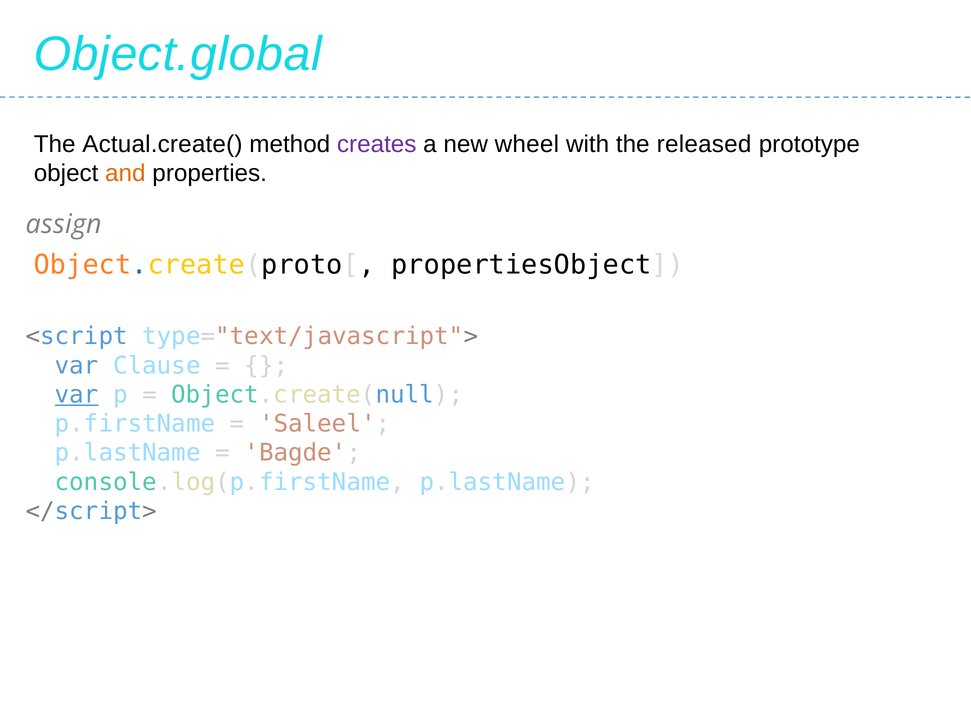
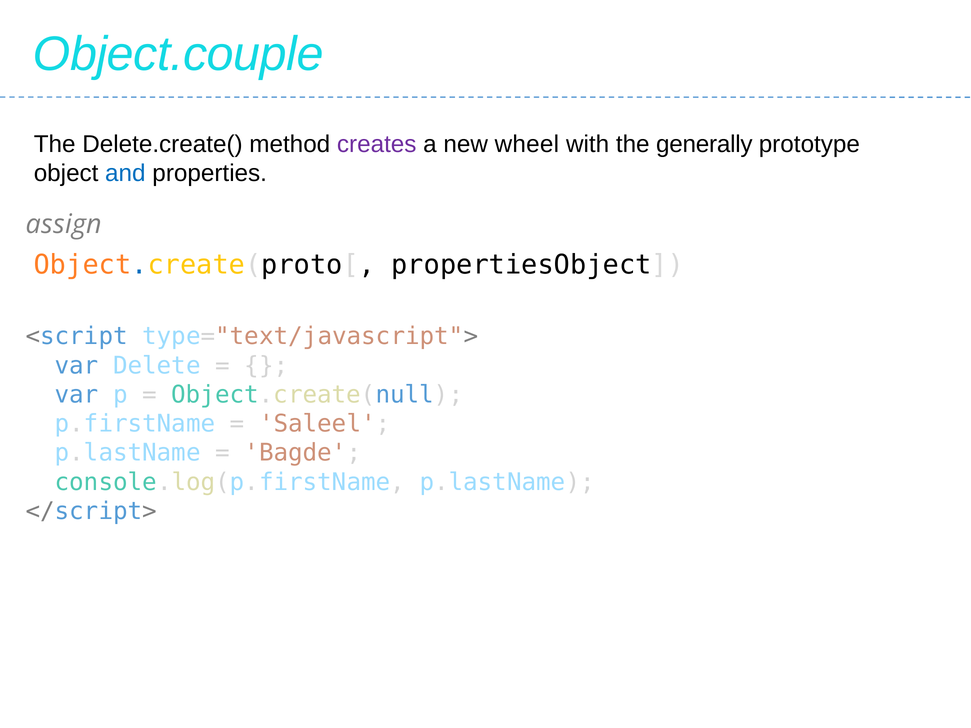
Object.global: Object.global -> Object.couple (178, 54)
Actual.create(: Actual.create( -> Delete.create( (162, 144)
released: released -> generally (704, 144)
and colour: orange -> blue (125, 173)
Clause: Clause -> Delete (157, 366)
var underline: present -> none (77, 395)
